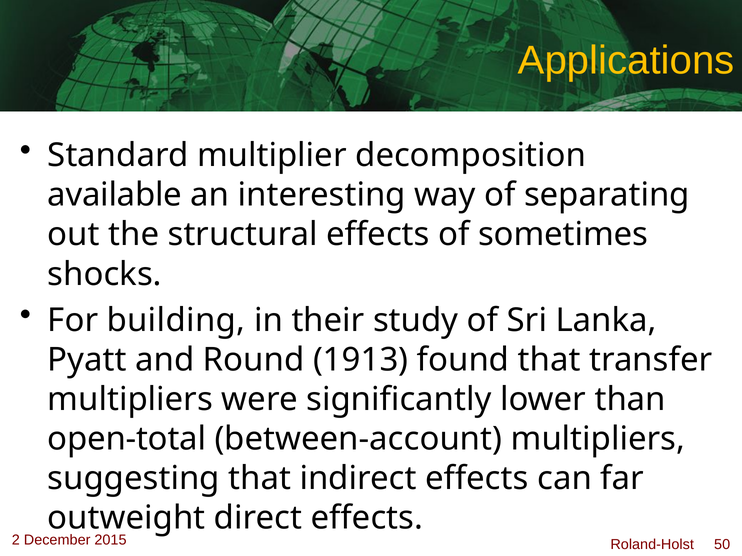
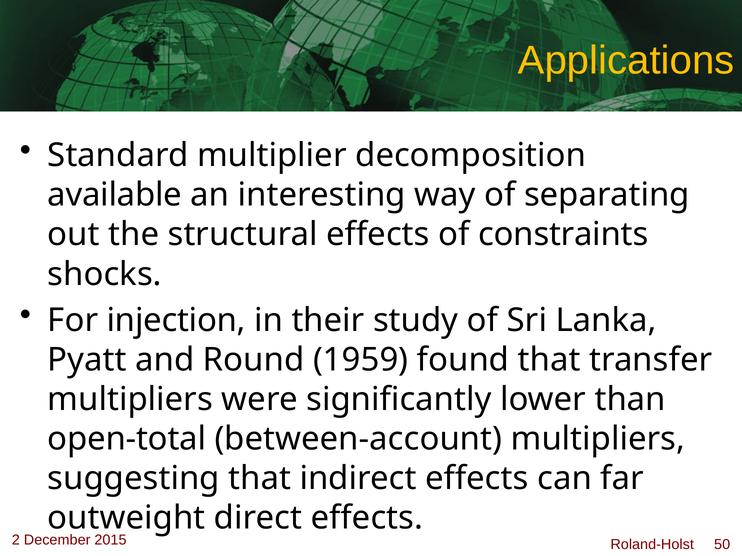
sometimes: sometimes -> constraints (563, 235)
building: building -> injection (176, 321)
1913: 1913 -> 1959 (361, 360)
